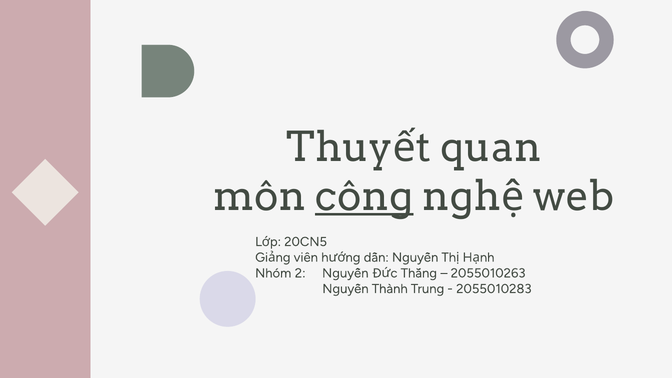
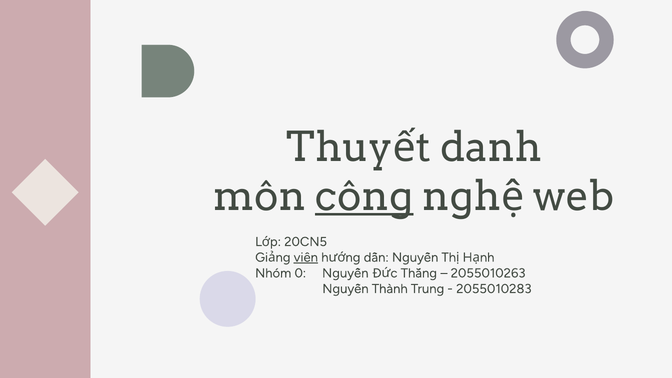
quan: quan -> danh (491, 148)
viên underline: none -> present (306, 257)
2: 2 -> 0 (300, 273)
